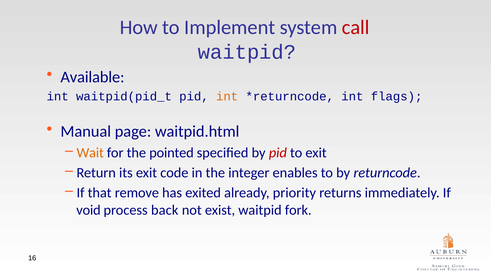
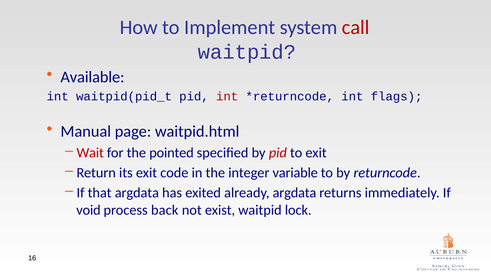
int colour: orange -> red (227, 97)
Wait colour: orange -> red (90, 153)
enables: enables -> variable (295, 173)
that remove: remove -> argdata (137, 193)
already priority: priority -> argdata (294, 193)
fork: fork -> lock (298, 210)
